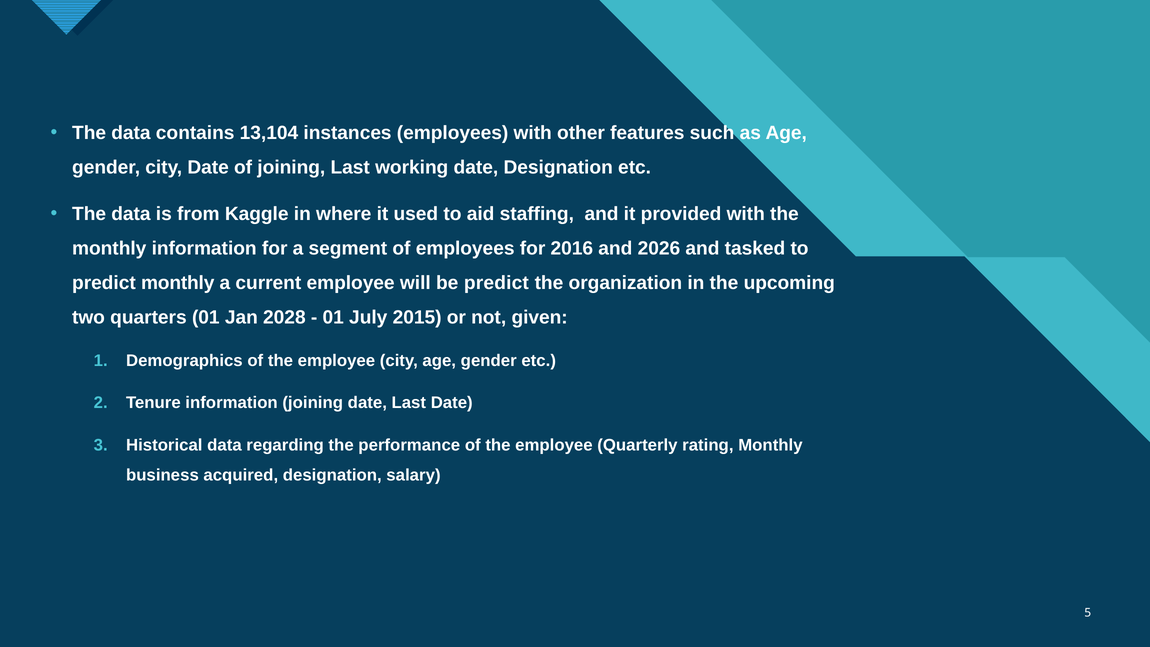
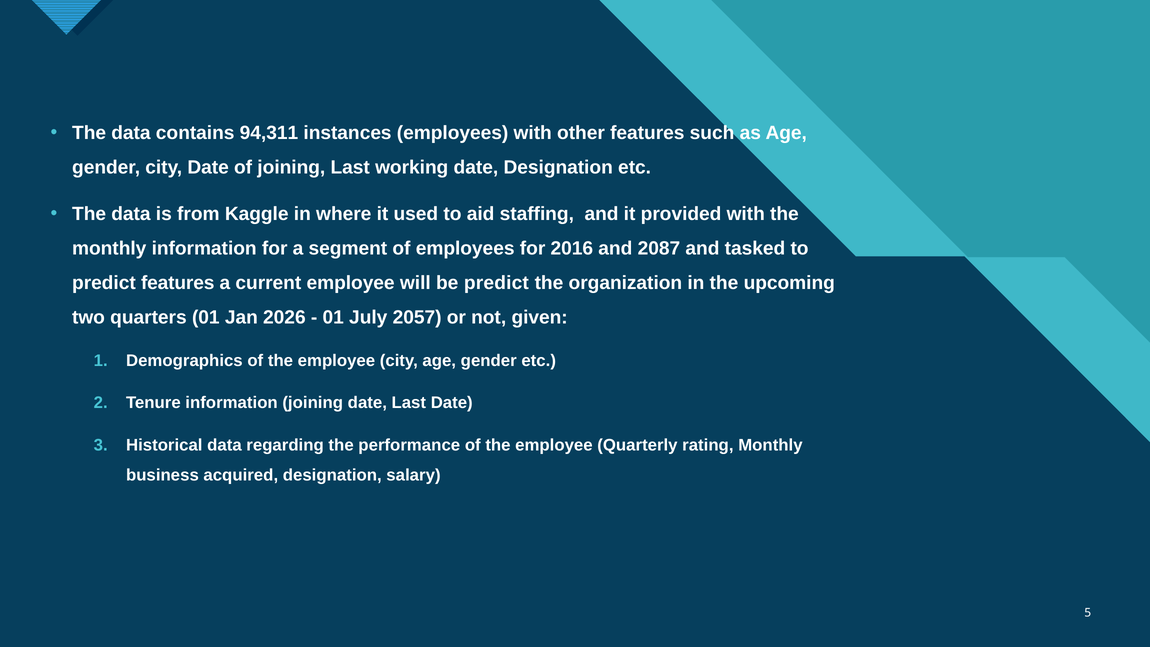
13,104: 13,104 -> 94,311 (269, 133)
2026: 2026 -> 2087 (659, 248)
predict monthly: monthly -> features (178, 283)
2028: 2028 -> 2026 (284, 317)
2015: 2015 -> 2057 (417, 317)
